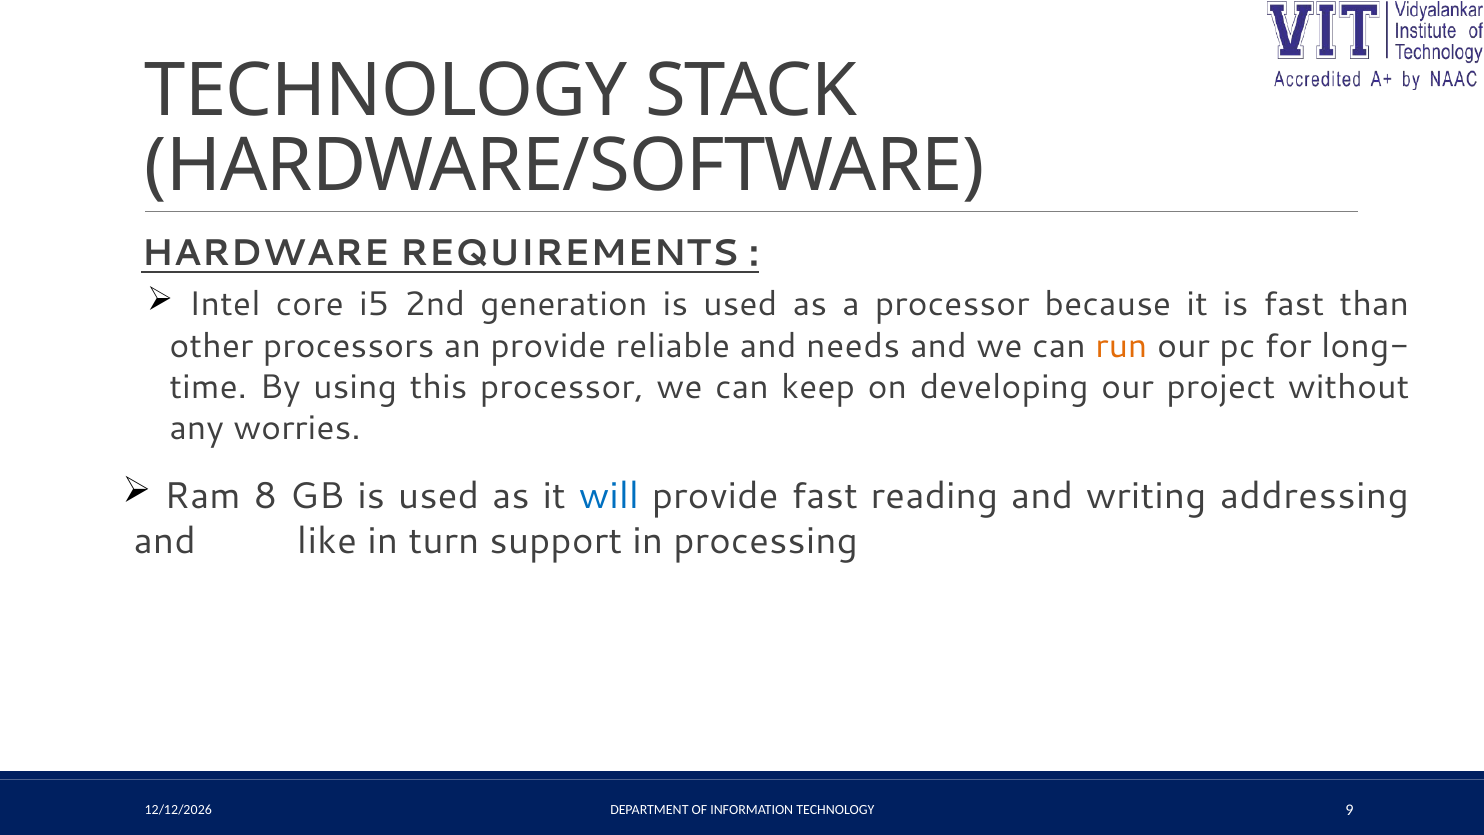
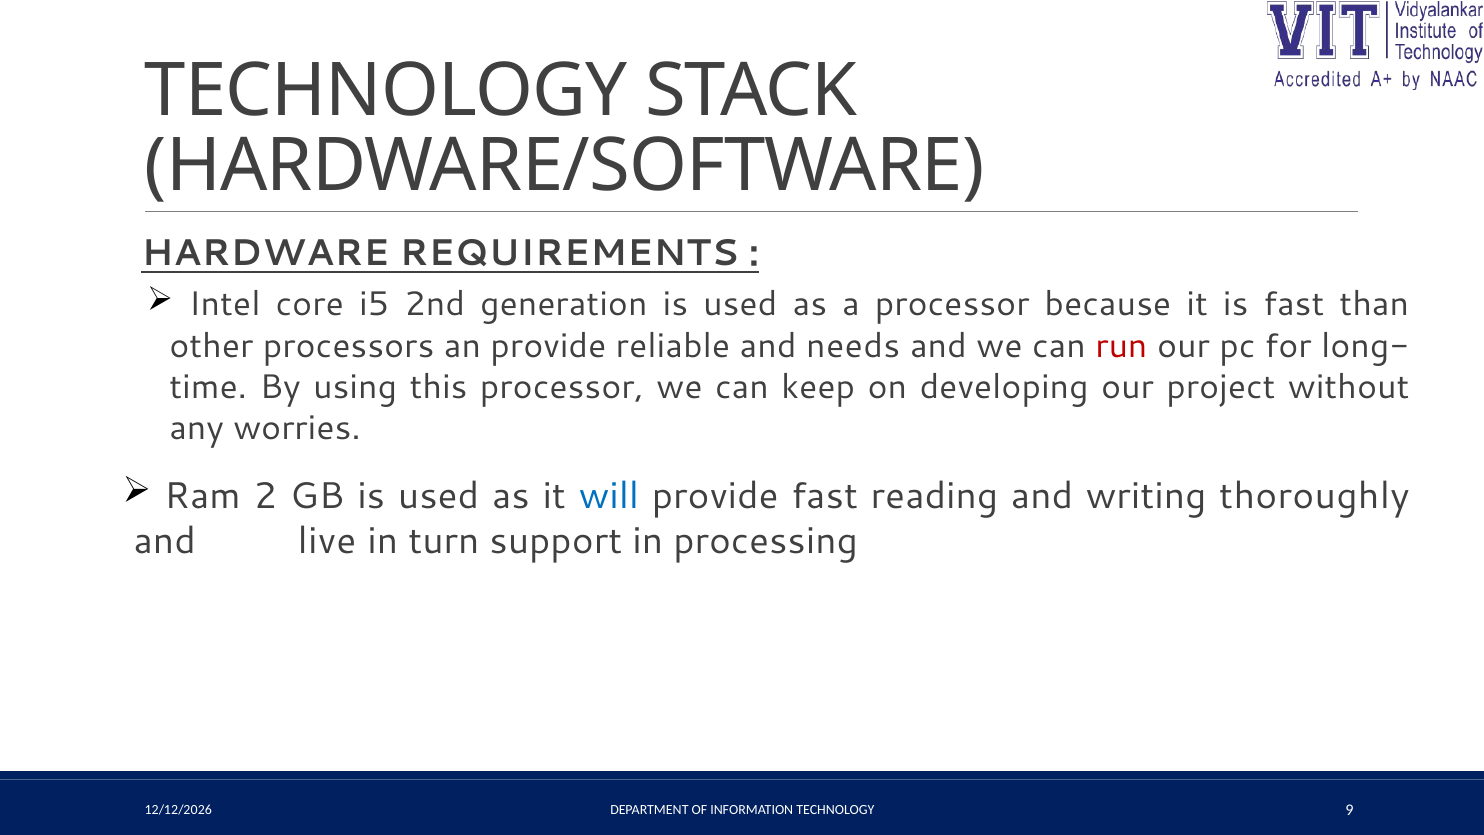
run colour: orange -> red (1121, 346)
8: 8 -> 2 (265, 496)
addressing: addressing -> thoroughly (1314, 496)
like: like -> live (327, 541)
